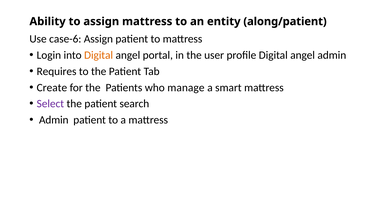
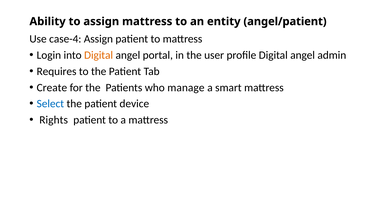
along/patient: along/patient -> angel/patient (285, 21)
case-6: case-6 -> case-4 (65, 39)
Select colour: purple -> blue (50, 104)
search: search -> device (134, 104)
Admin: Admin -> Rights (54, 120)
